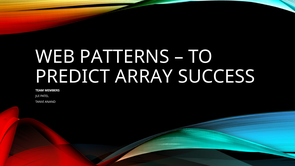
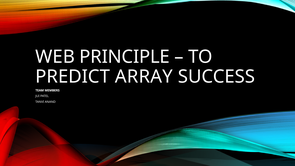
PATTERNS: PATTERNS -> PRINCIPLE (125, 57)
